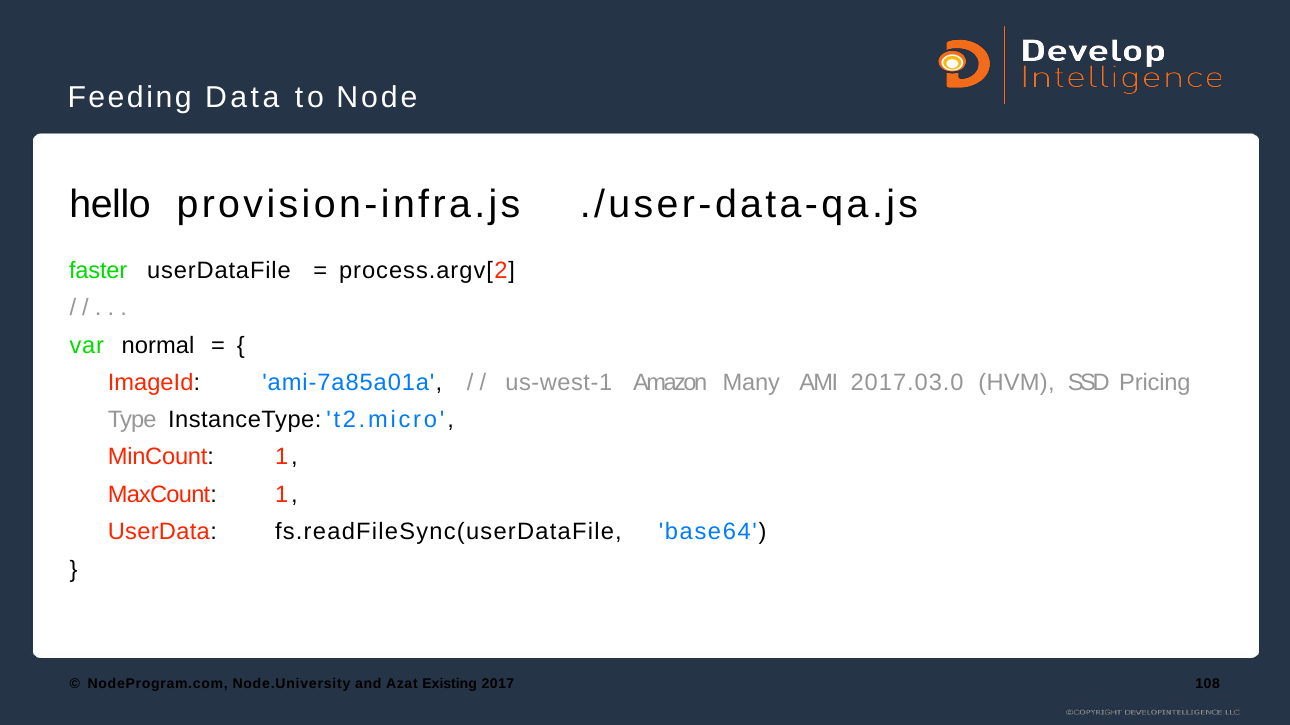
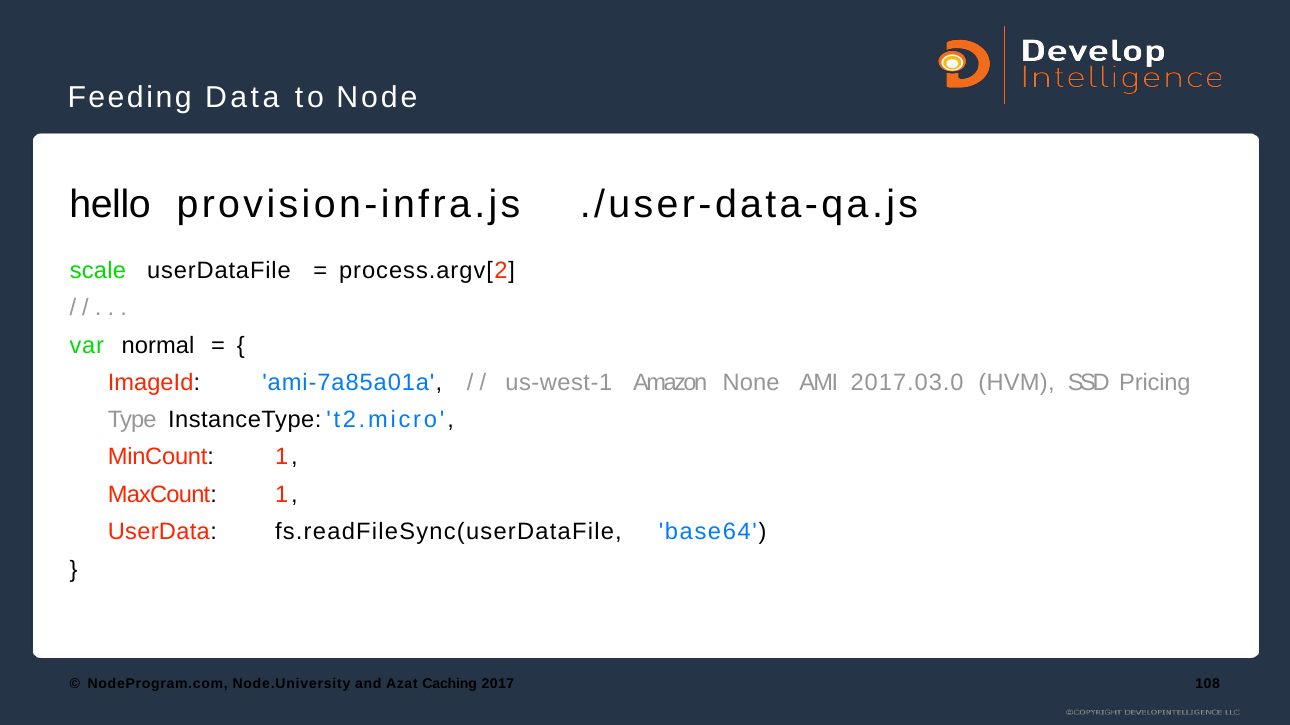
faster: faster -> scale (98, 271)
Many: Many -> None (751, 383)
Existing: Existing -> Caching (450, 684)
